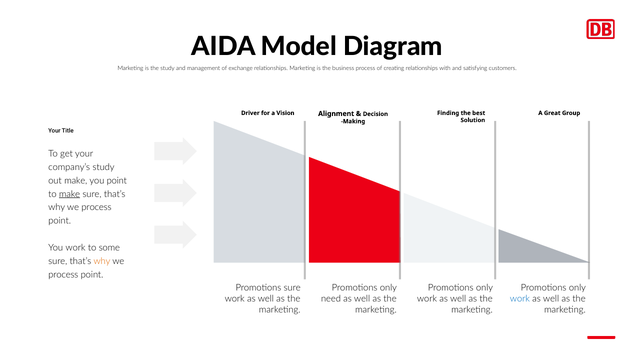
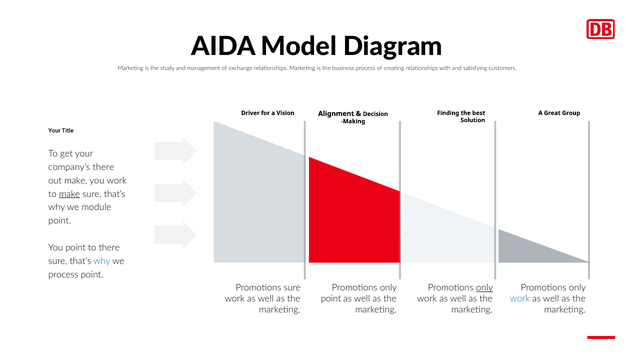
company’s study: study -> there (103, 167)
you point: point -> work (117, 181)
process: process -> module (96, 208)
You work: work -> point (76, 248)
to some: some -> there (109, 248)
why colour: orange -> blue (102, 262)
only underline: none -> present (484, 288)
need: need -> point (331, 299)
